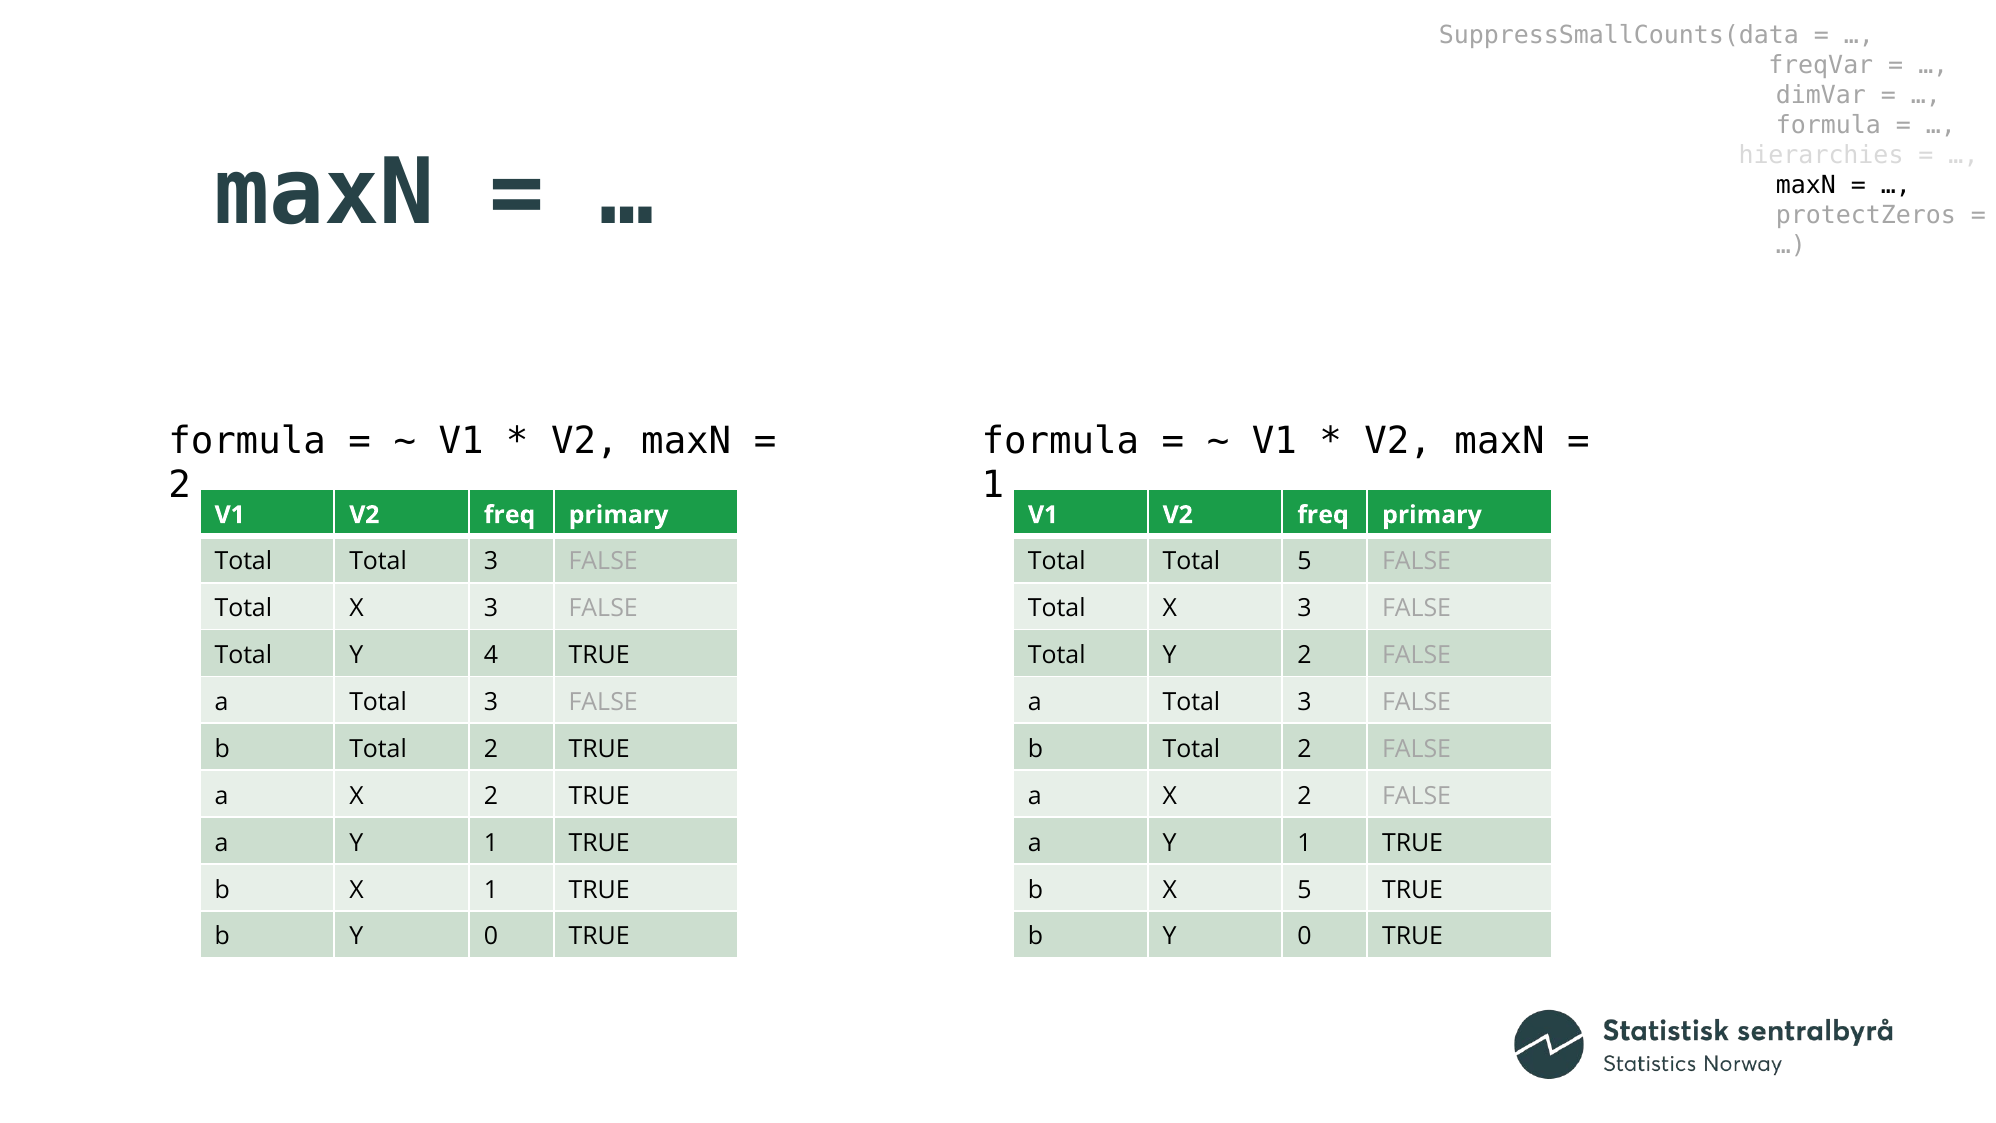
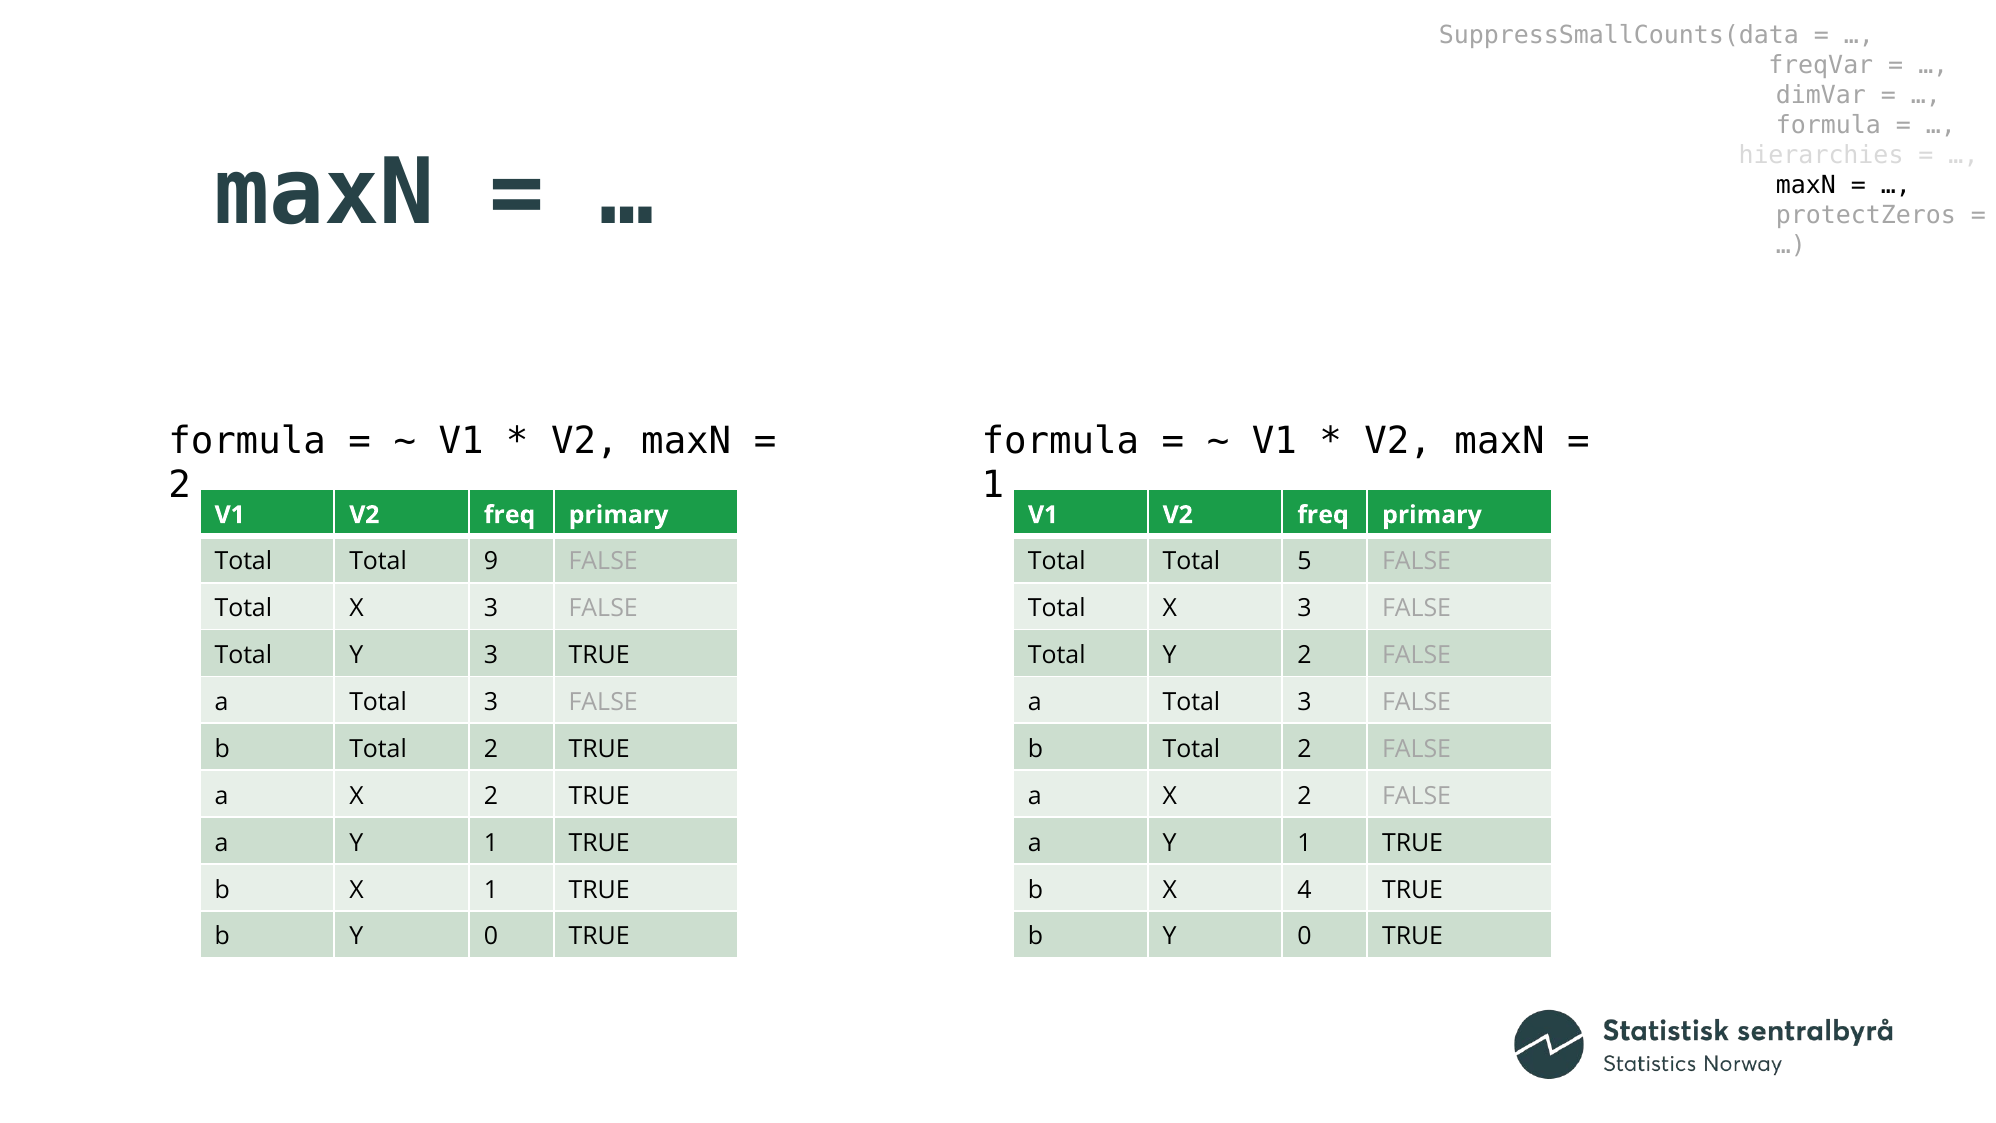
Total Total 3: 3 -> 9 (491, 562)
Y 4: 4 -> 3 (491, 655)
X 5: 5 -> 4 (1304, 890)
